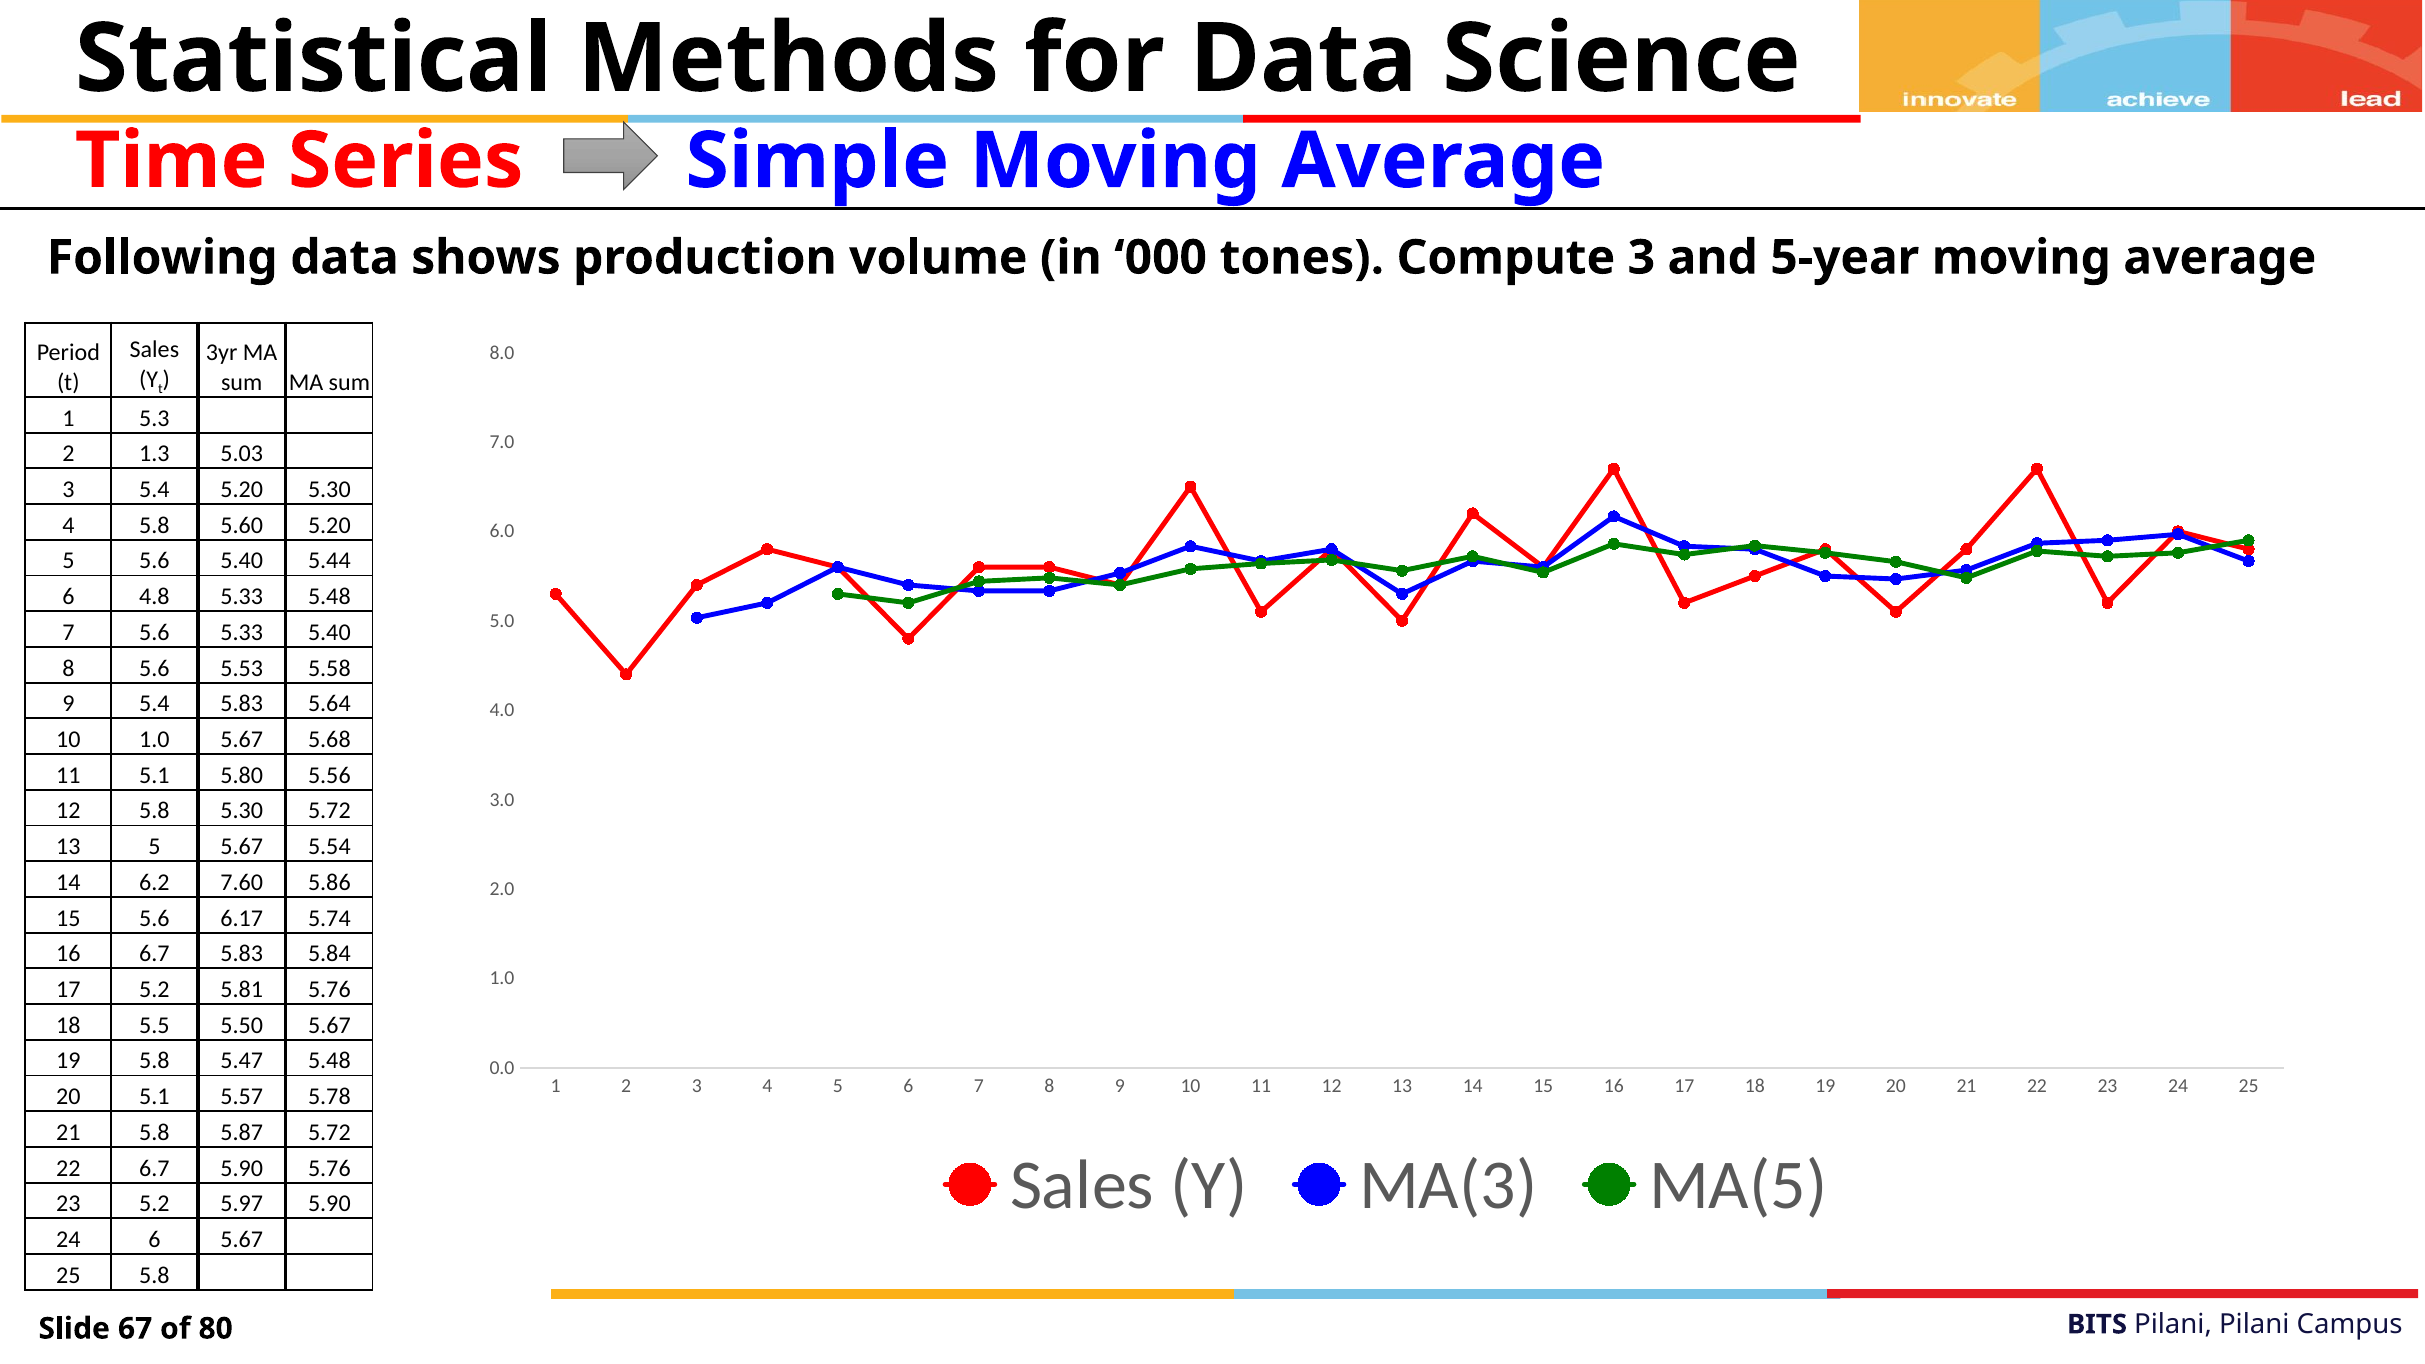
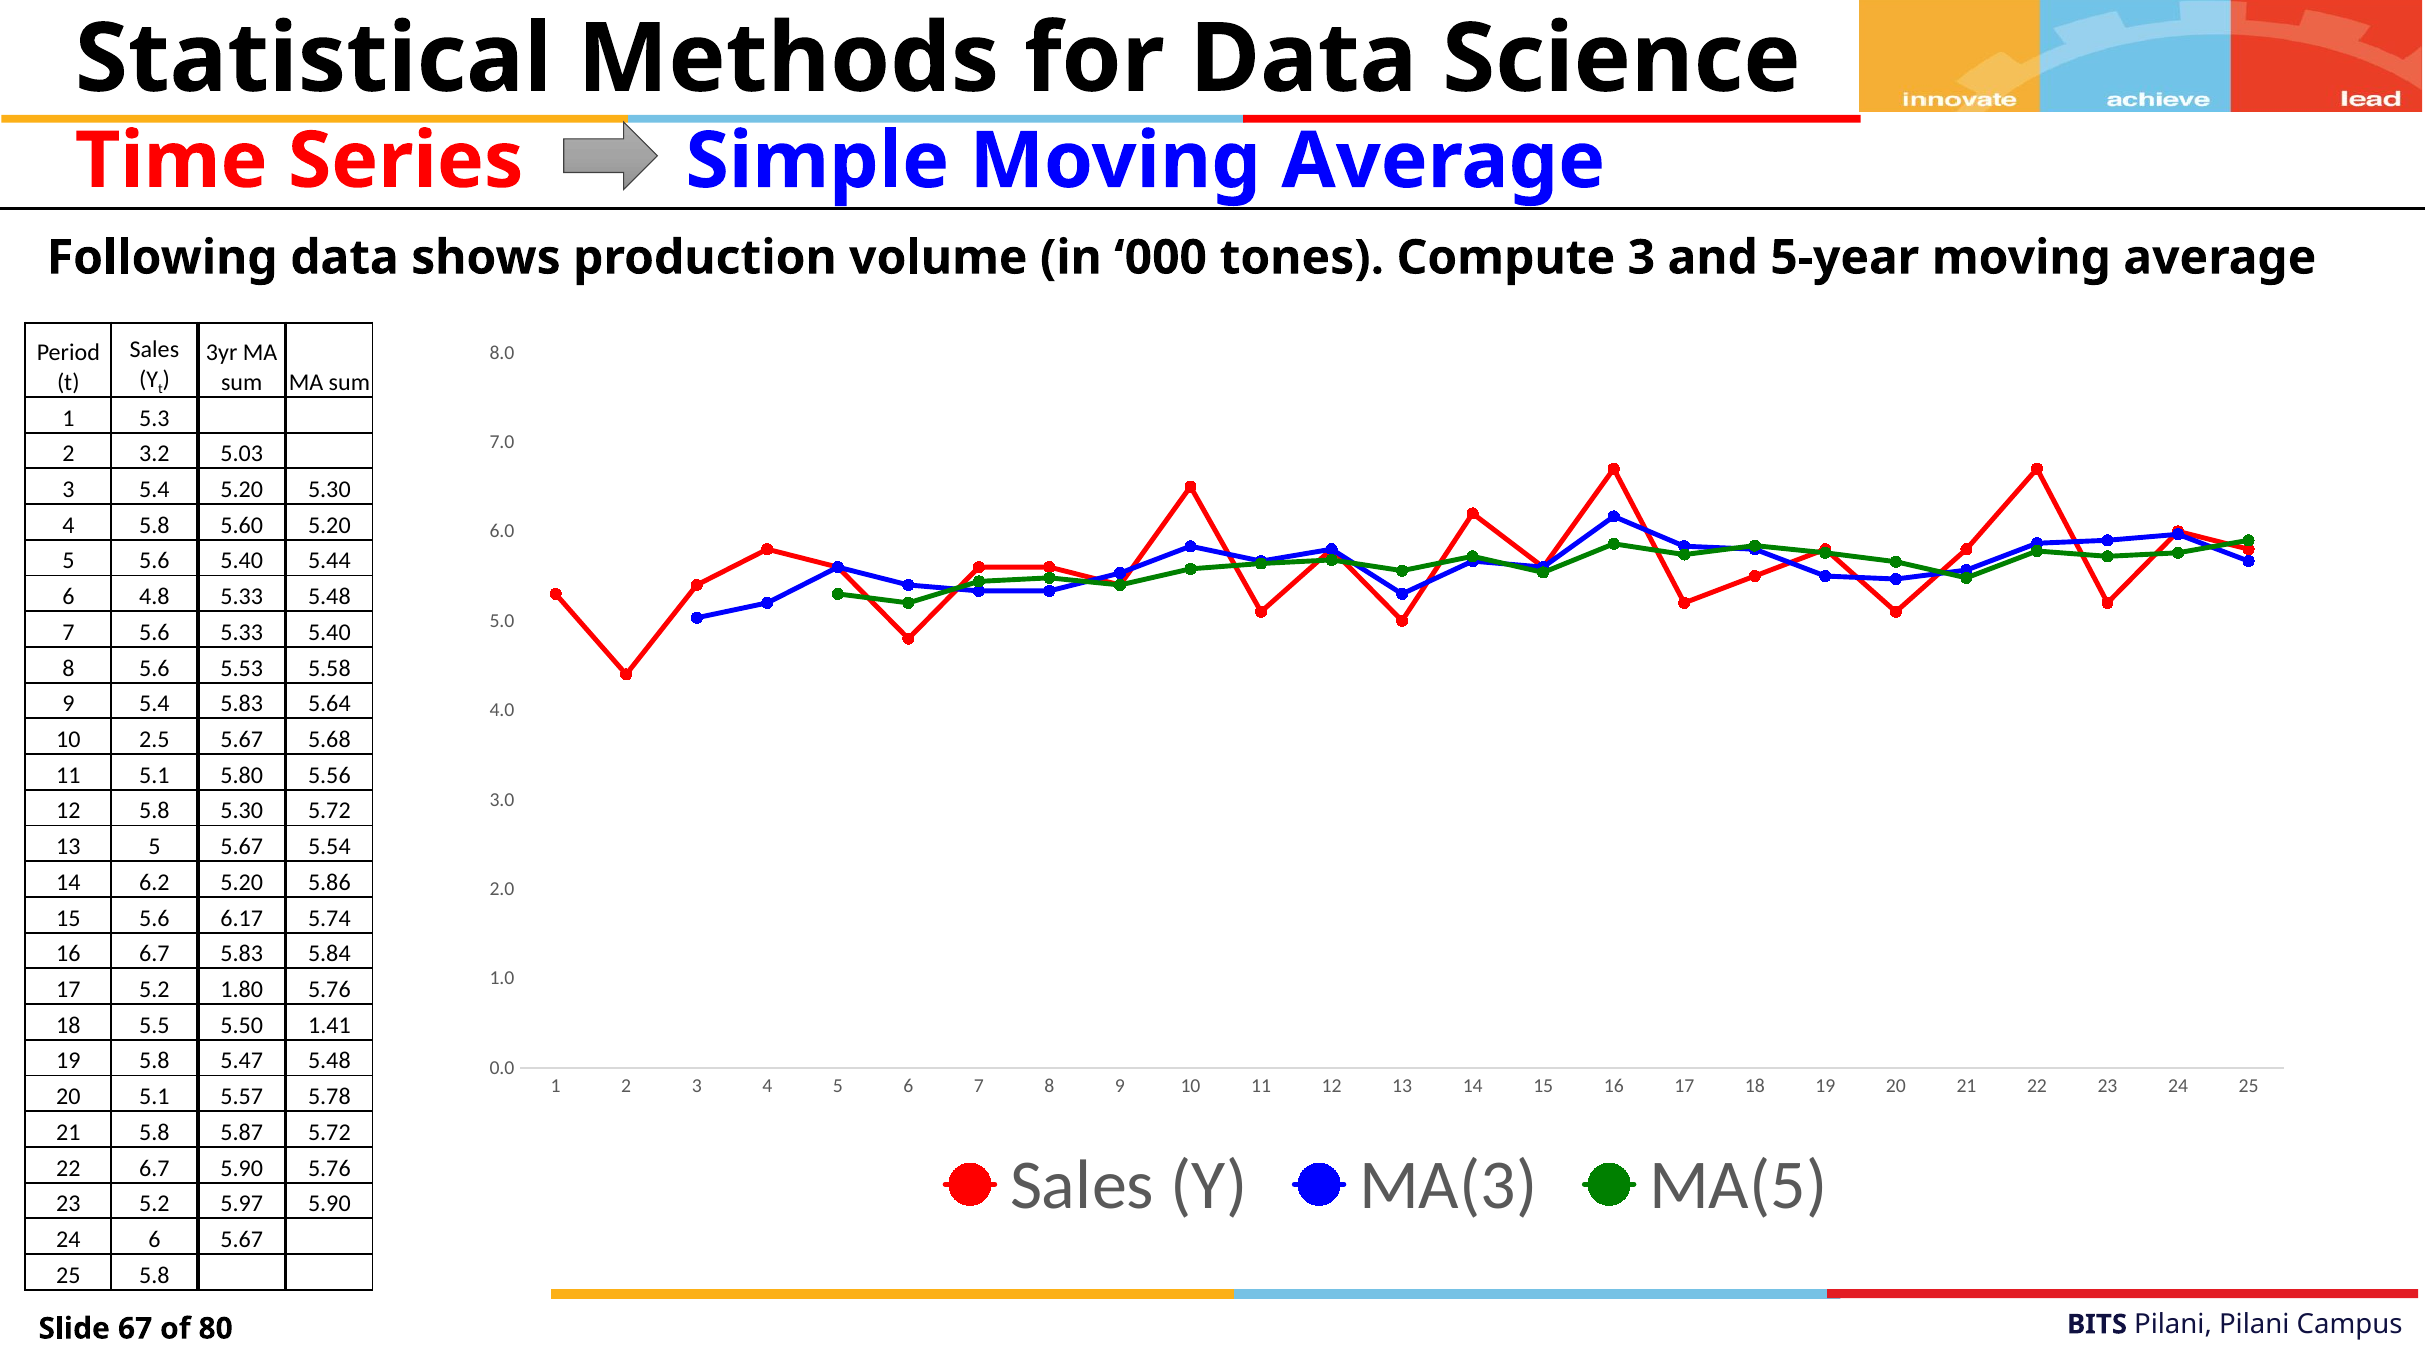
1.3: 1.3 -> 3.2 (154, 454)
10 1.0: 1.0 -> 2.5 (154, 740)
7.60: 7.60 -> 5.20 (242, 883)
5.81: 5.81 -> 1.80 (242, 990)
5.67: 5.67 -> 1.41 (329, 1025)
